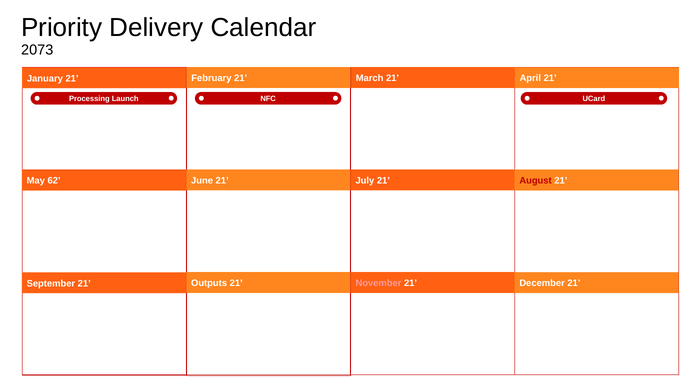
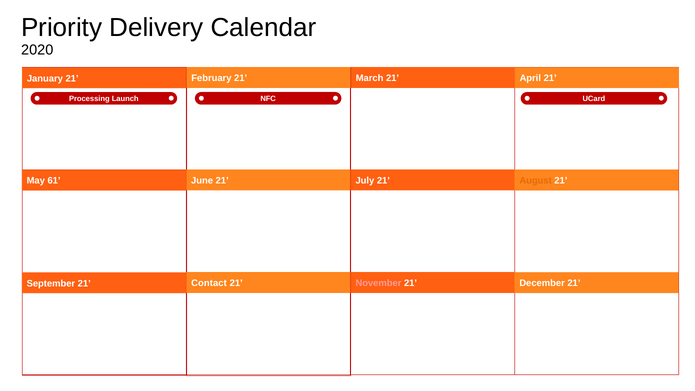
2073: 2073 -> 2020 (37, 50)
62: 62 -> 61 (54, 181)
August colour: red -> orange (536, 181)
Outputs: Outputs -> Contact (209, 283)
